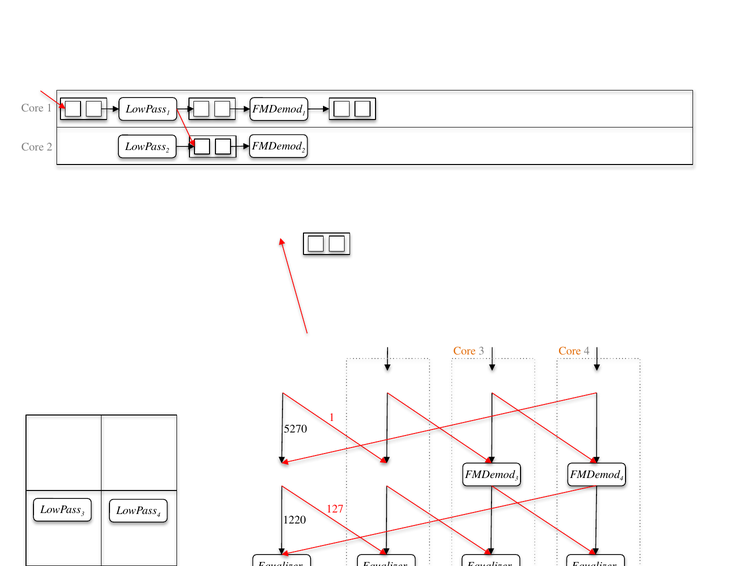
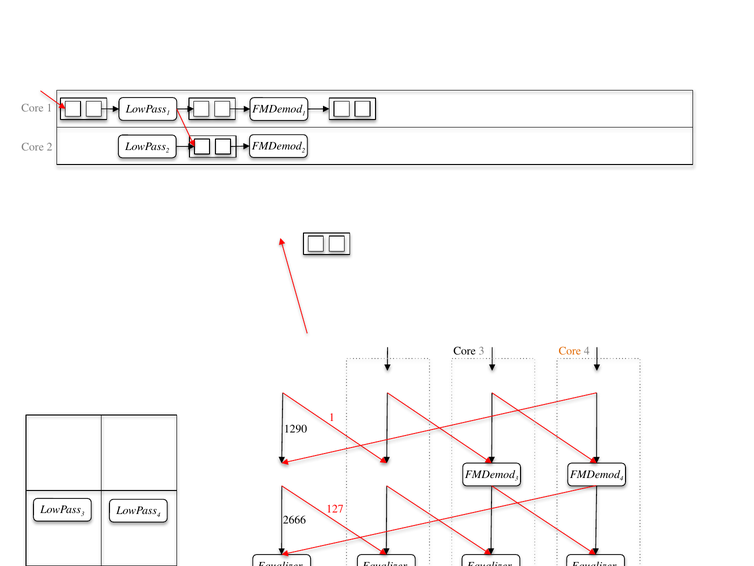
Core colour: orange -> black (465, 351)
5270: 5270 -> 1290 (296, 428)
1220: 1220 -> 2666 (294, 519)
